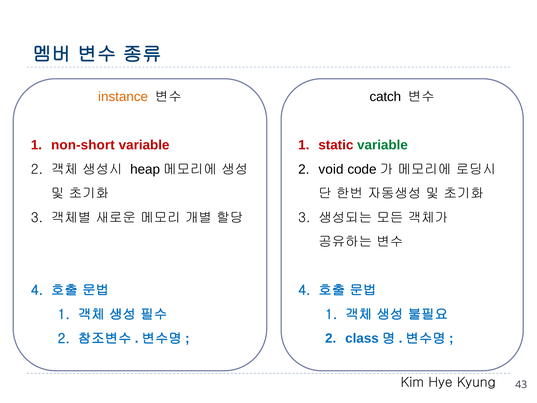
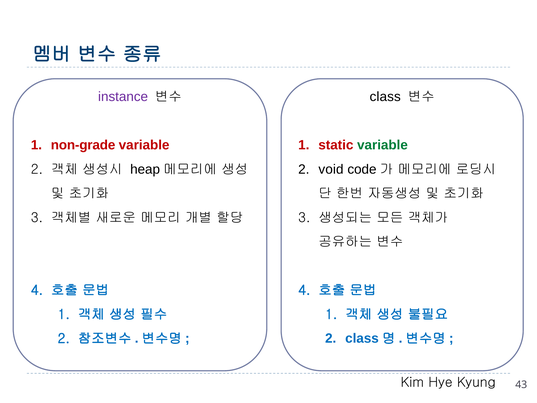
instance colour: orange -> purple (123, 97)
catch: catch -> class (385, 97)
non-short: non-short -> non-grade (83, 145)
